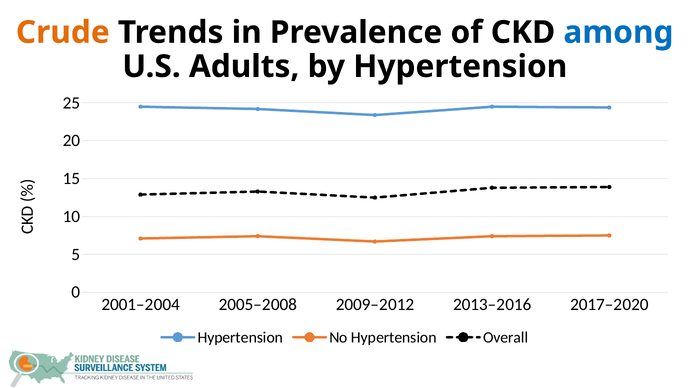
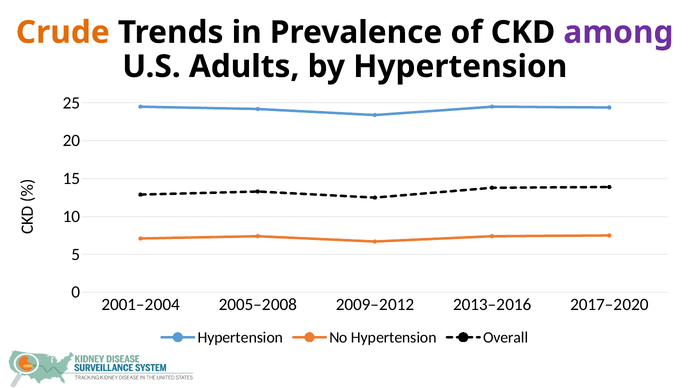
among colour: blue -> purple (618, 32)
